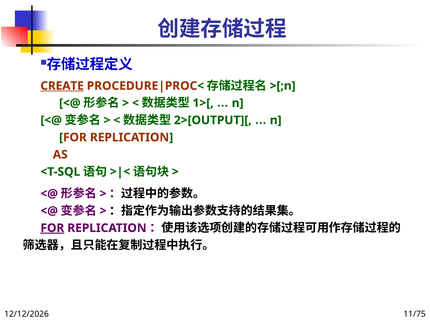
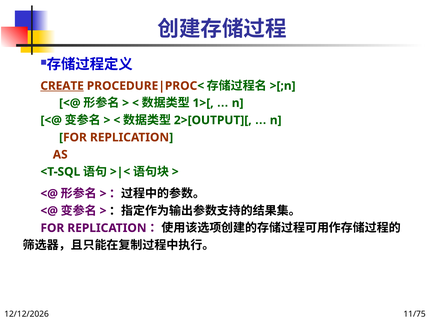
FOR underline: present -> none (52, 228)
